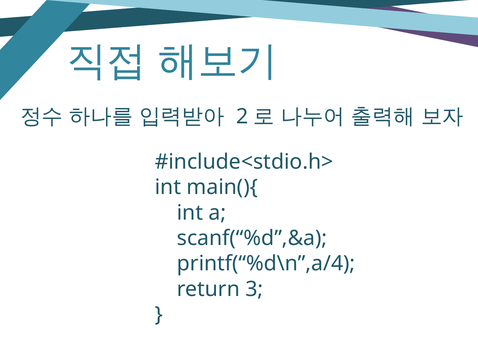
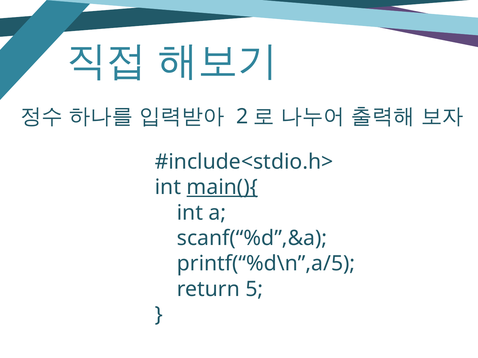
main(){ underline: none -> present (222, 187)
printf(“%d\n”,a/4: printf(“%d\n”,a/4 -> printf(“%d\n”,a/5 (266, 264)
3: 3 -> 5 (254, 289)
